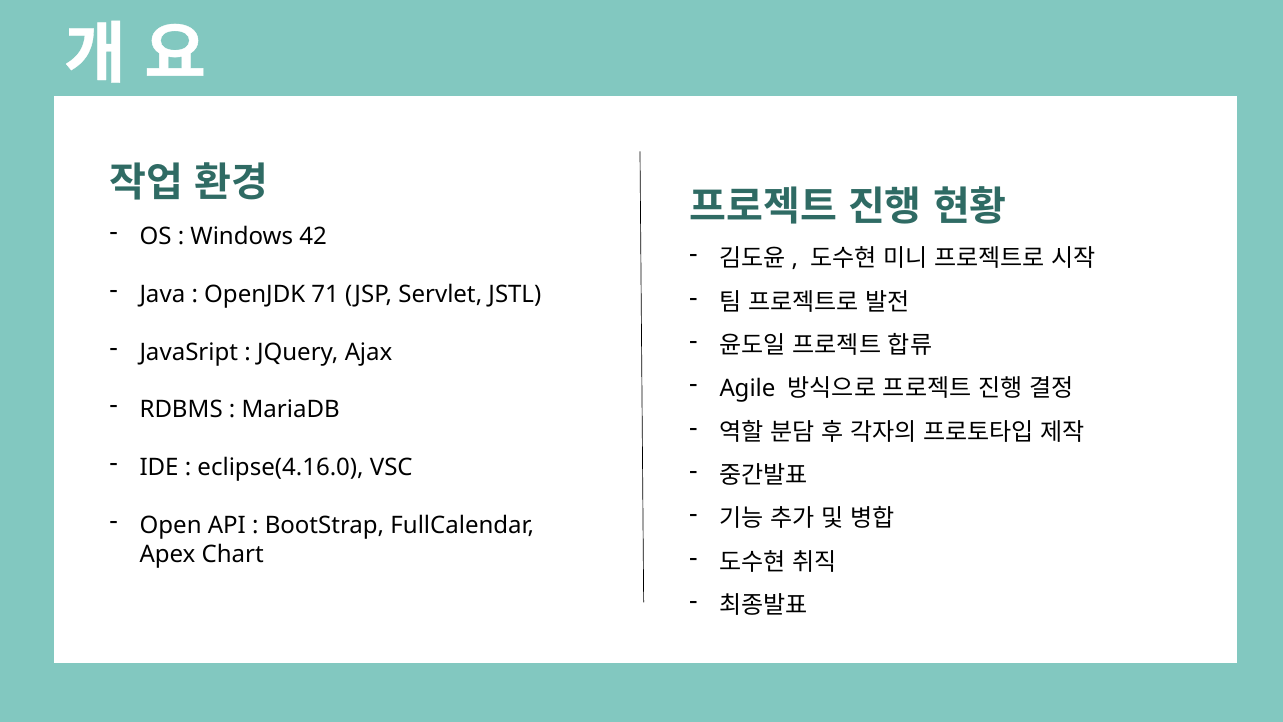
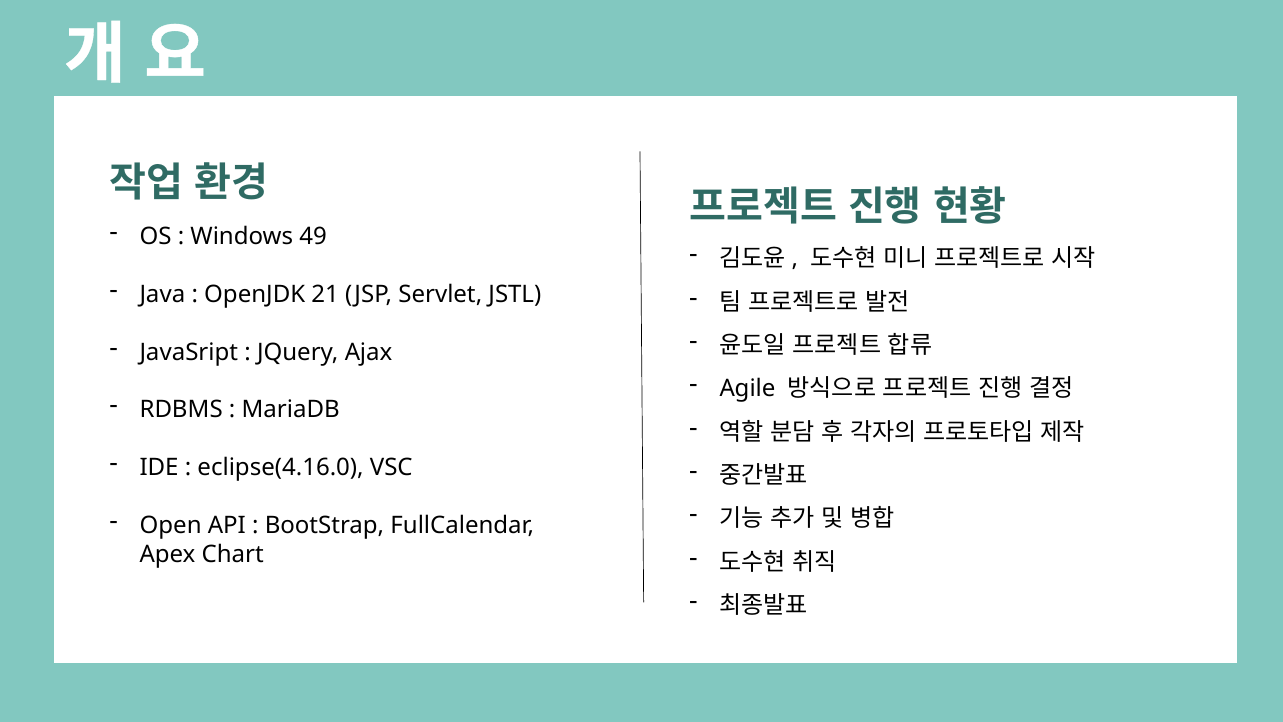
42: 42 -> 49 (313, 236)
71: 71 -> 21 (325, 294)
